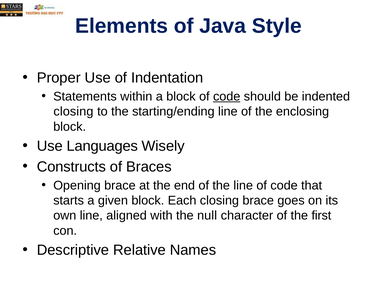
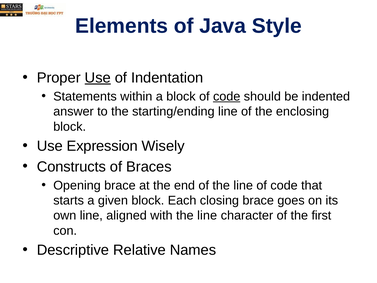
Use underline: none -> present (98, 78)
closing: closing -> answer (73, 111)
Languages: Languages -> Expression (102, 146)
with the null: null -> line (207, 215)
